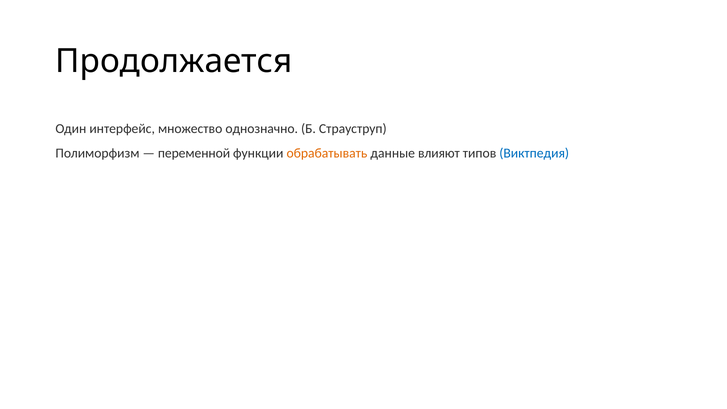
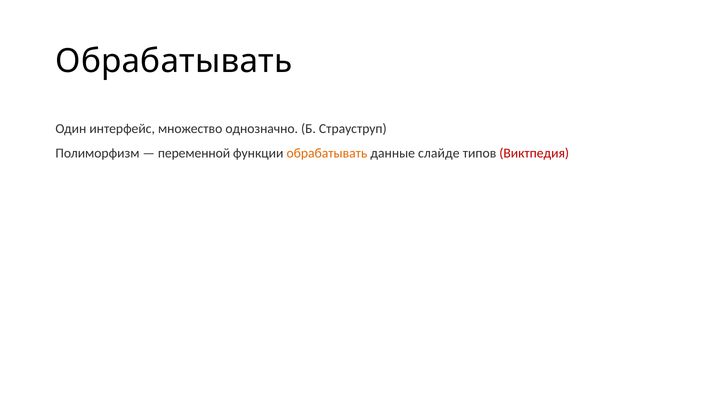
Продолжается: Продолжается -> Обрабатывать (174, 61)
влияют: влияют -> слайде (439, 153)
Виктпедия colour: blue -> red (534, 153)
